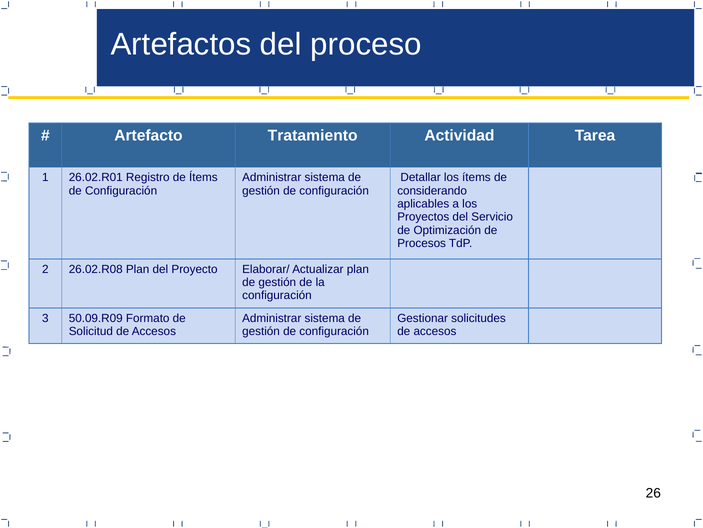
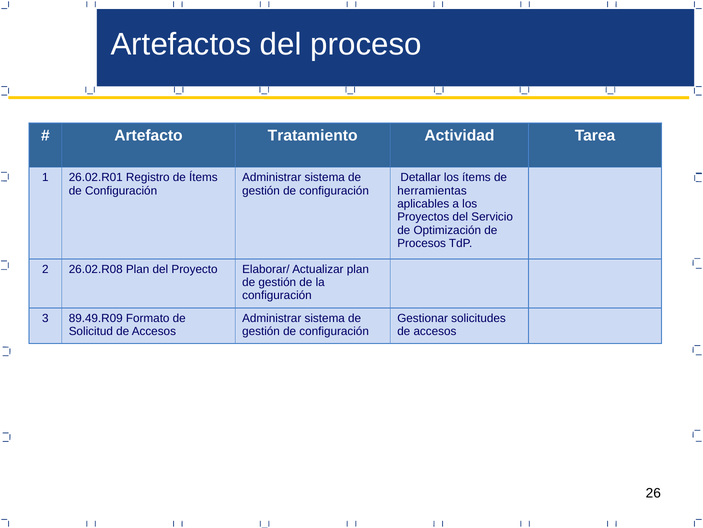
considerando: considerando -> herramientas (432, 190)
50.09.R09: 50.09.R09 -> 89.49.R09 (96, 318)
